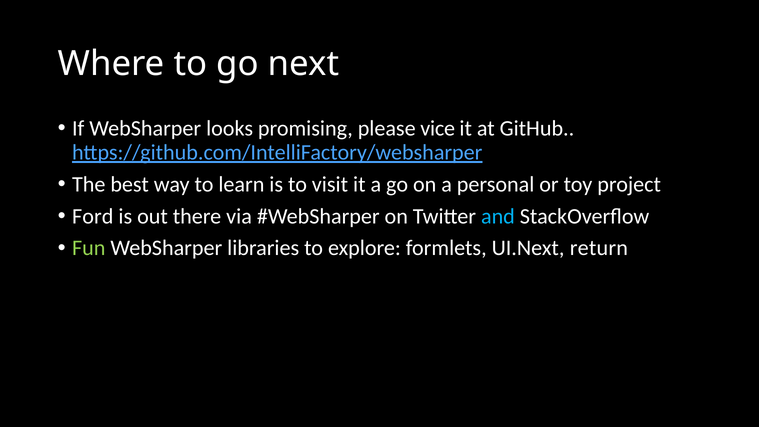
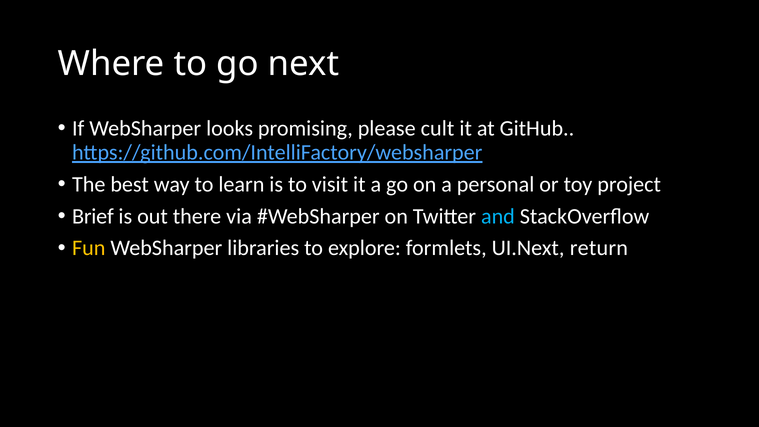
vice: vice -> cult (438, 128)
Ford: Ford -> Brief (93, 216)
Fun colour: light green -> yellow (89, 248)
